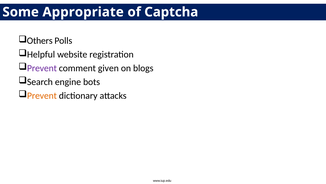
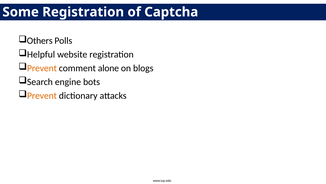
Some Appropriate: Appropriate -> Registration (83, 12)
Prevent colour: purple -> orange (42, 68)
given: given -> alone (108, 68)
